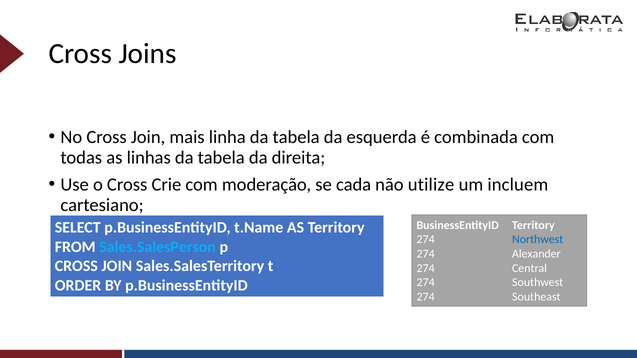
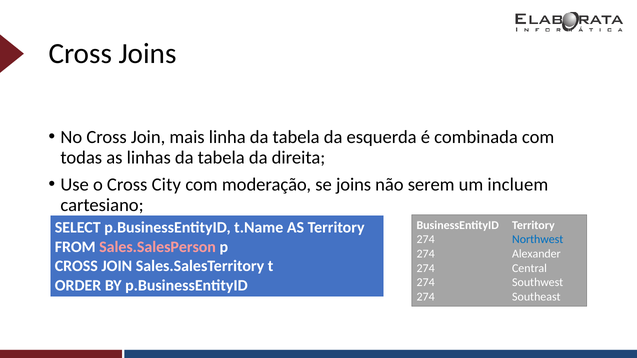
Crie: Crie -> City (166, 185)
se cada: cada -> joins (354, 185)
utilize: utilize -> serem (431, 185)
Sales.SalesPerson colour: light blue -> pink (158, 247)
